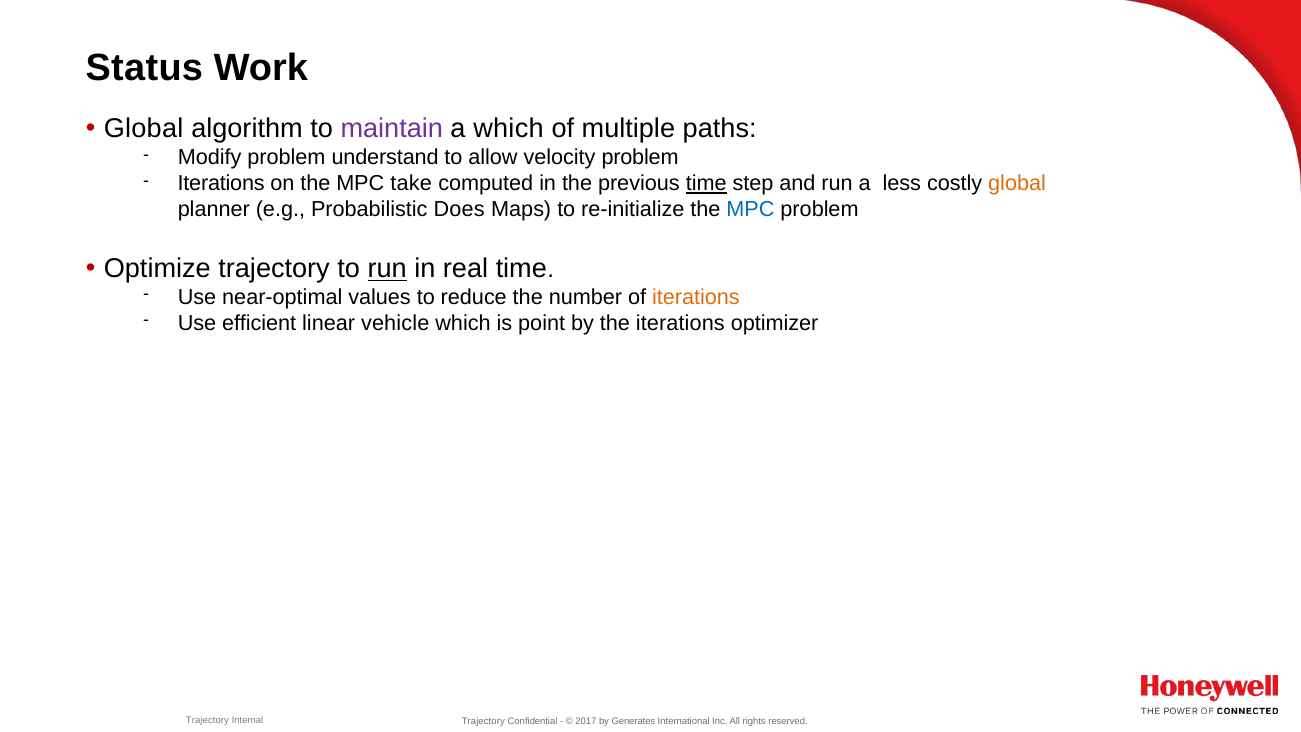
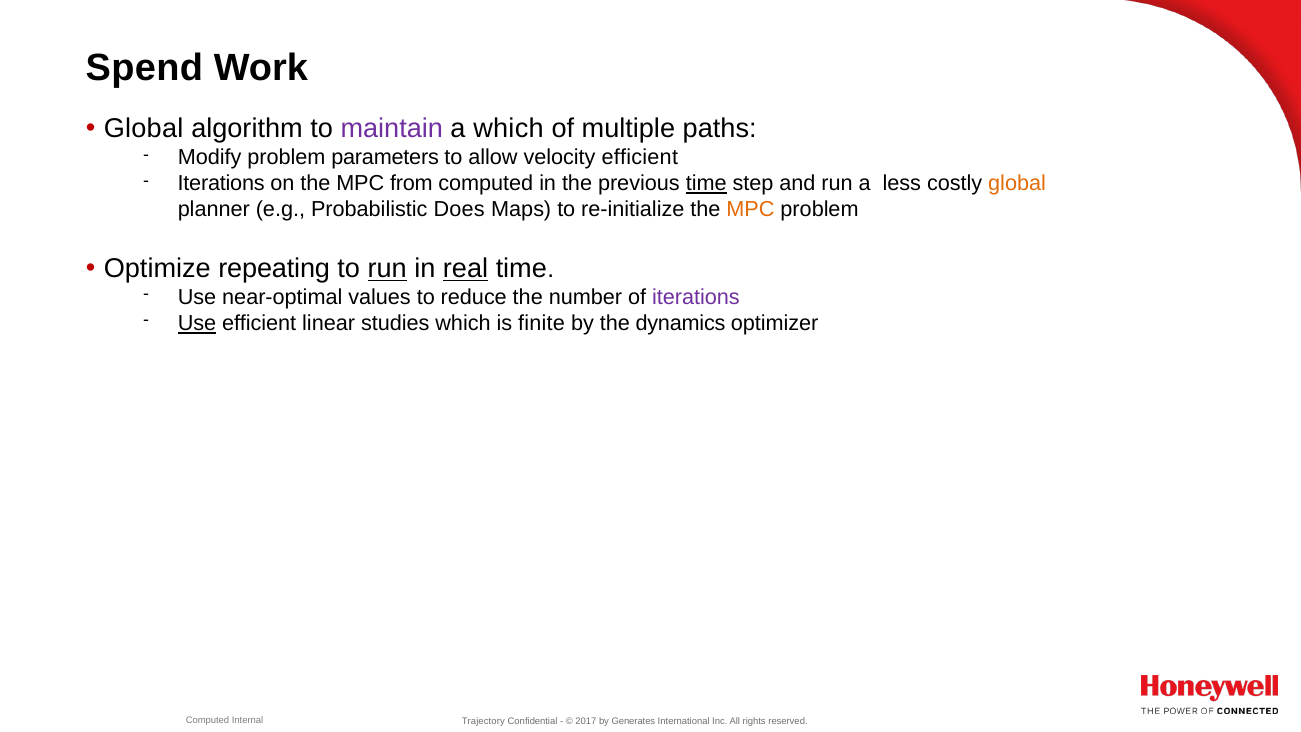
Status: Status -> Spend (144, 68)
understand: understand -> parameters (385, 158)
velocity problem: problem -> efficient (640, 158)
take: take -> from (411, 184)
MPC colour: blue -> orange (750, 210)
Optimize trajectory: trajectory -> repeating (274, 269)
real underline: none -> present (466, 269)
iterations colour: orange -> purple (696, 298)
Use underline: none -> present (197, 324)
vehicle: vehicle -> studies (395, 324)
point: point -> finite (542, 324)
the iterations: iterations -> dynamics (681, 324)
Trajectory: Trajectory -> Computed (208, 720)
